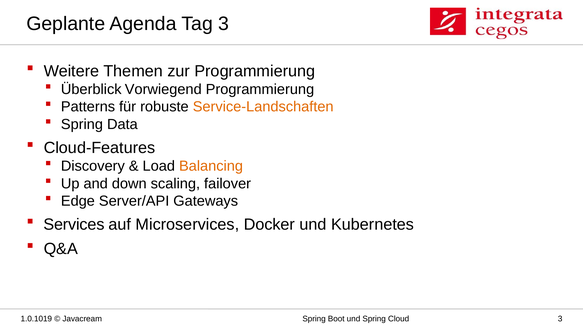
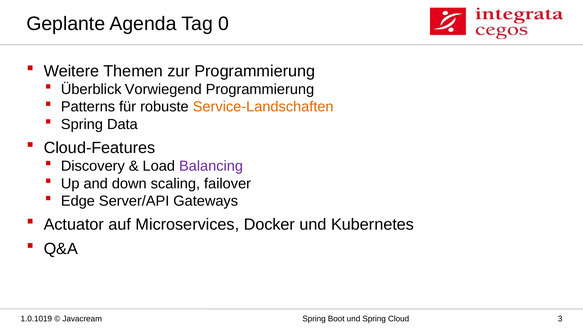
Tag 3: 3 -> 0 (224, 24)
Balancing colour: orange -> purple (211, 166)
Services: Services -> Actuator (74, 225)
